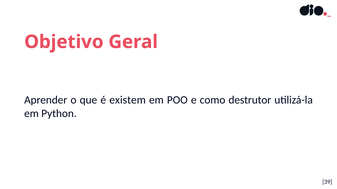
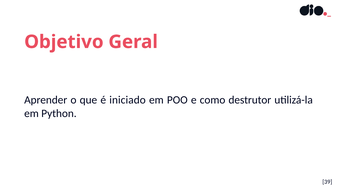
existem: existem -> iniciado (128, 100)
